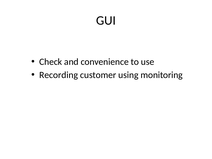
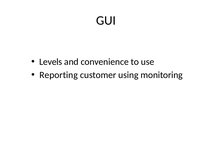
Check: Check -> Levels (51, 62)
Recording: Recording -> Reporting (59, 75)
